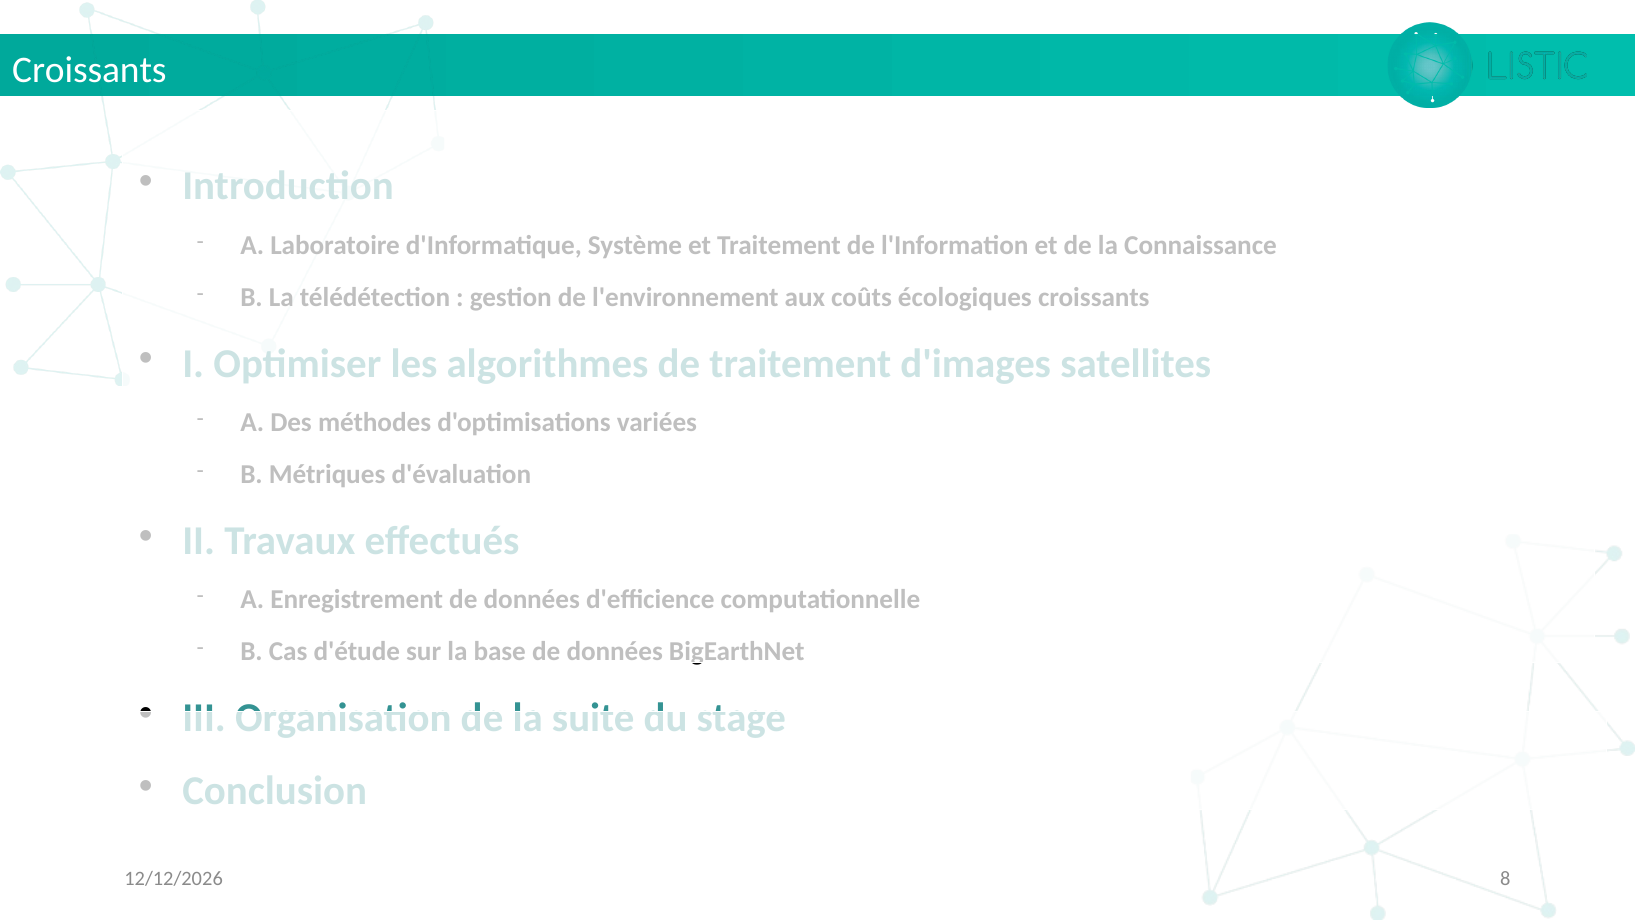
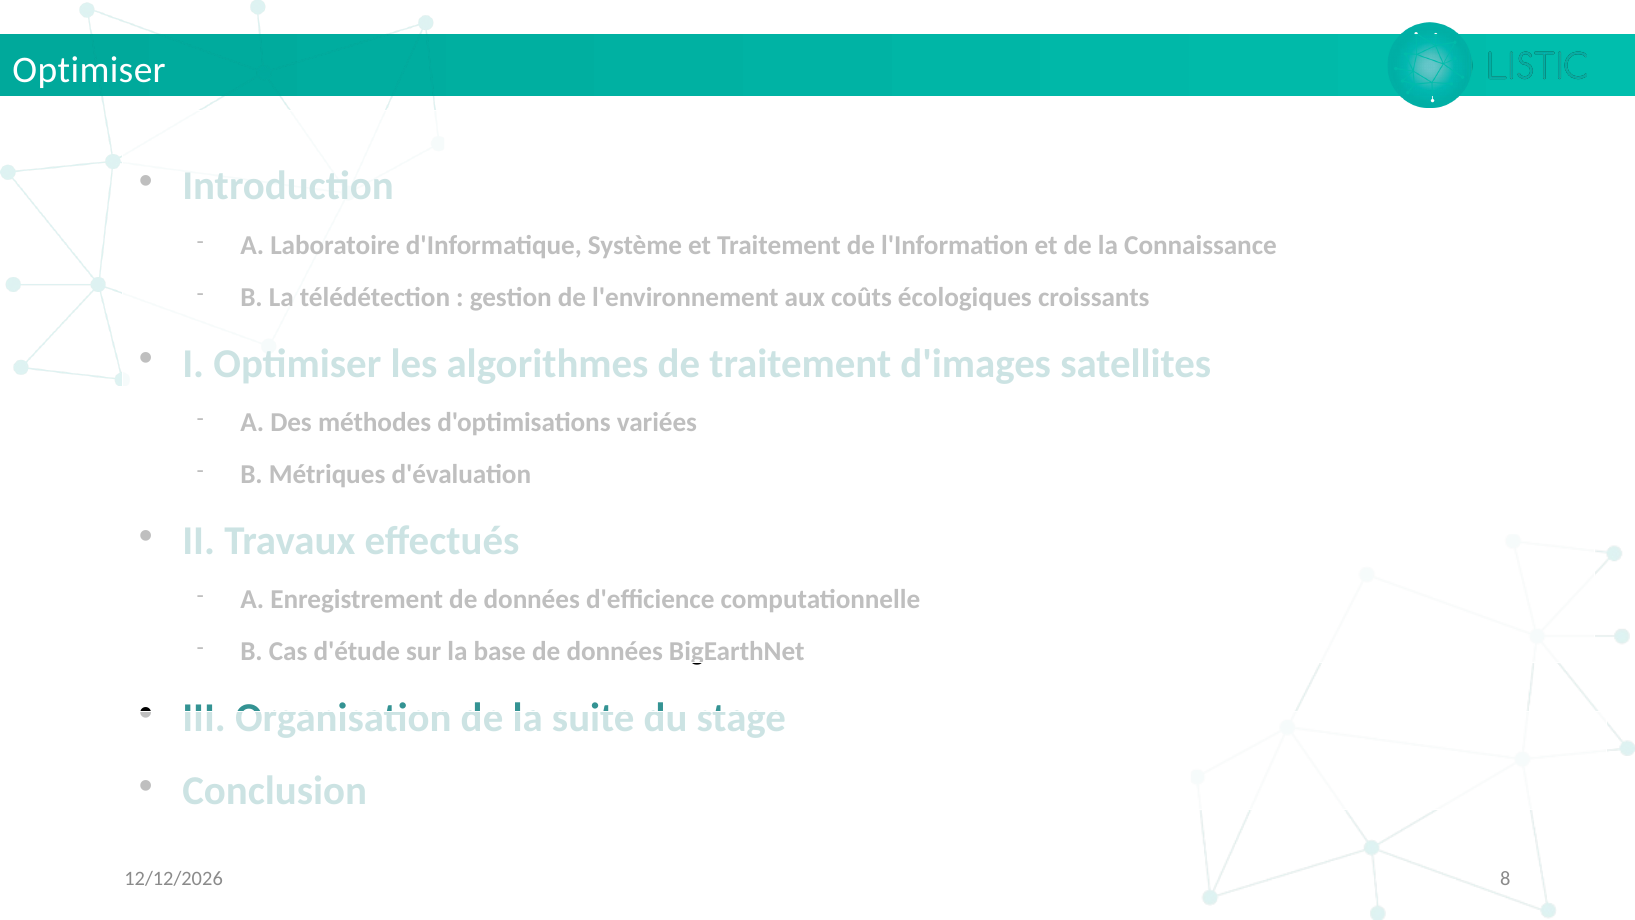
Croissants: Croissants -> Optimiser (89, 70)
